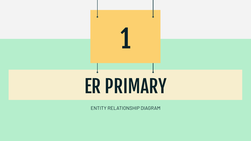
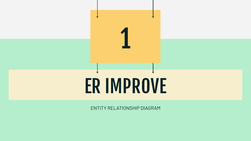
PRIMARY: PRIMARY -> IMPROVE (136, 87)
